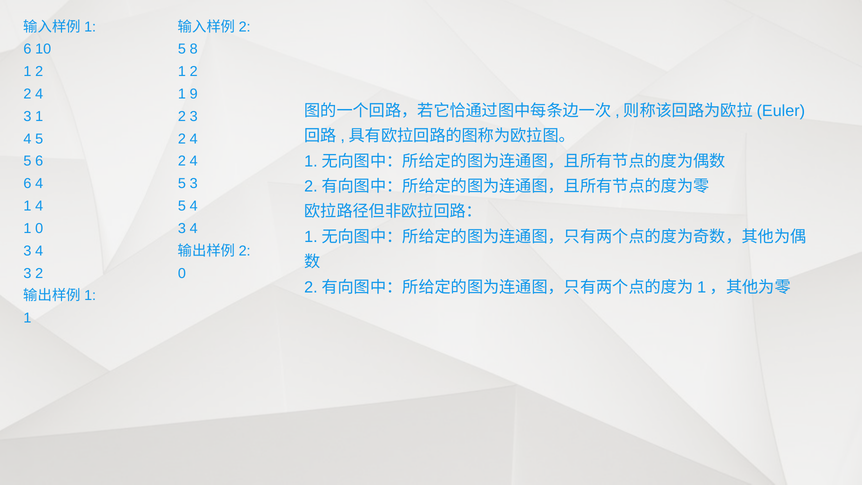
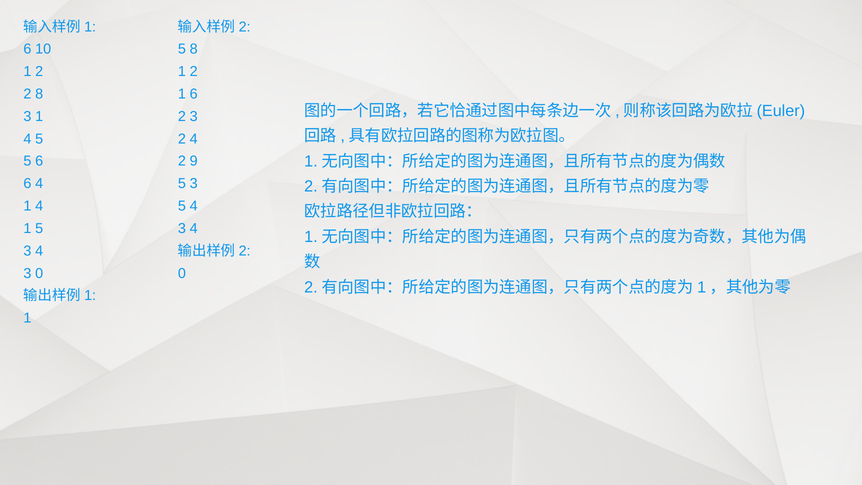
4: 4 -> 8 (39, 94)
1 9: 9 -> 6 (194, 94)
4: 4 -> 9 (194, 161)
1 0: 0 -> 5 (39, 228)
2: 2 -> 0 (39, 273)
